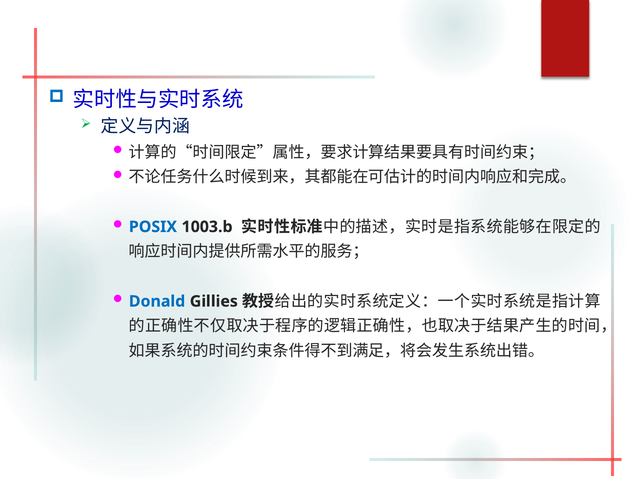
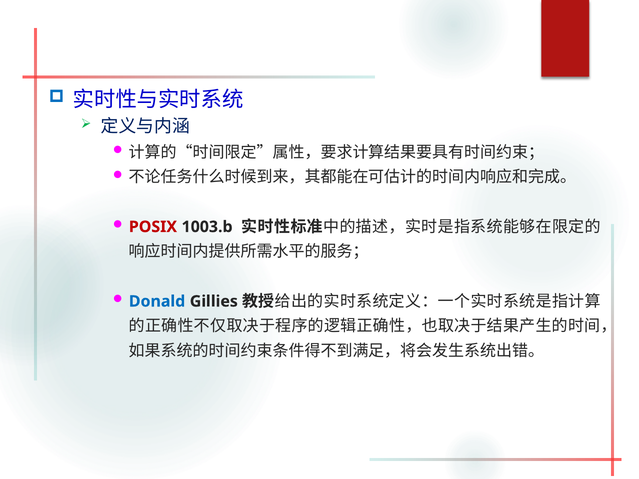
POSIX colour: blue -> red (153, 227)
